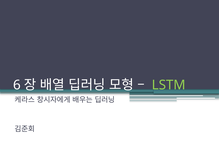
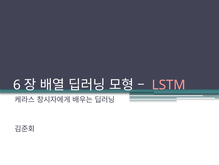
LSTM colour: light green -> pink (169, 85)
